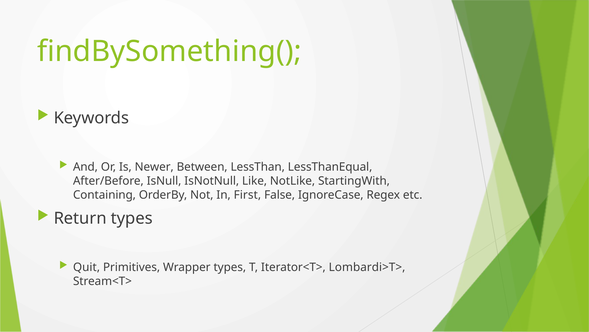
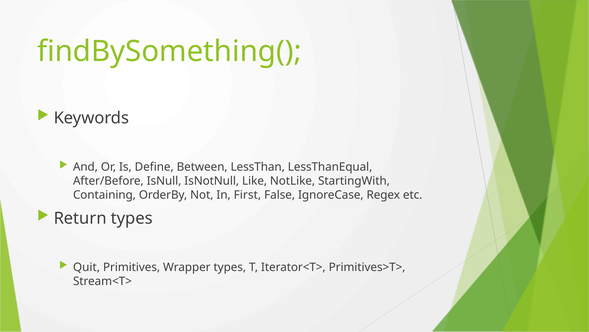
Newer: Newer -> Define (154, 166)
Lombardi>T>: Lombardi>T> -> Primitives>T> (367, 267)
